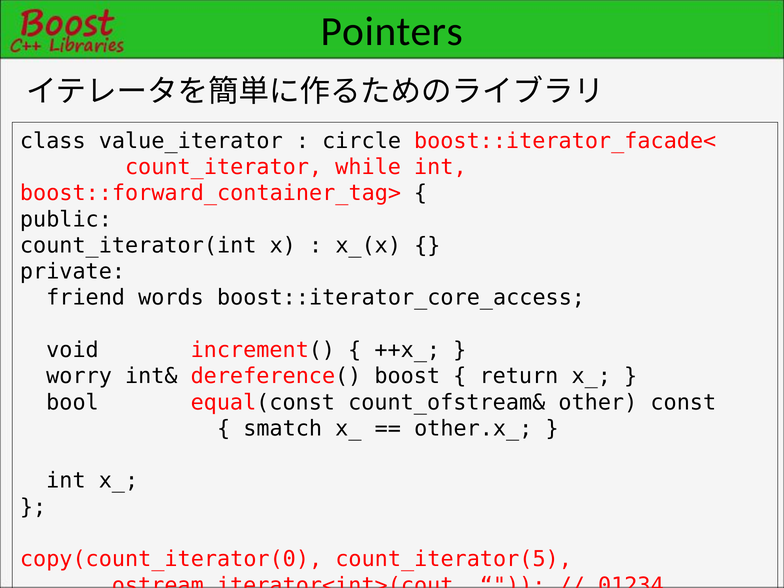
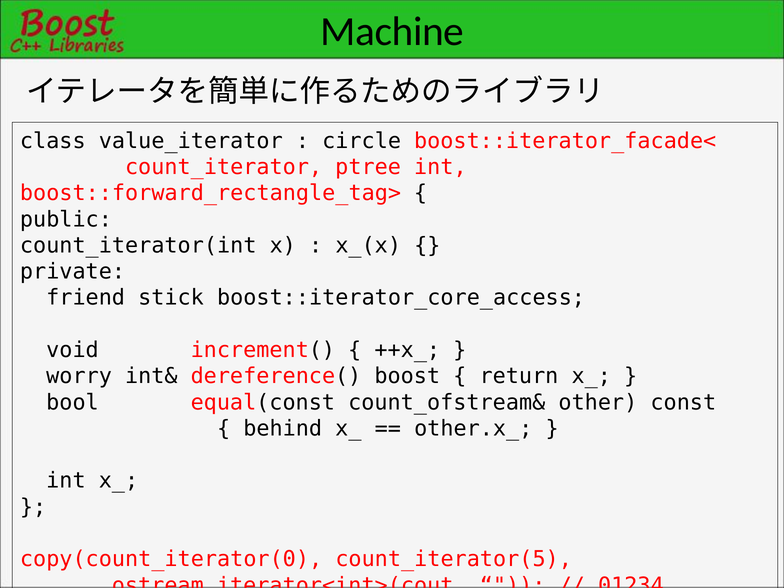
Pointers: Pointers -> Machine (392, 32)
while: while -> ptree (368, 167)
boost::forward_container_tag>: boost::forward_container_tag> -> boost::forward_rectangle_tag> (211, 193)
words: words -> stick (171, 298)
smatch: smatch -> behind (283, 429)
